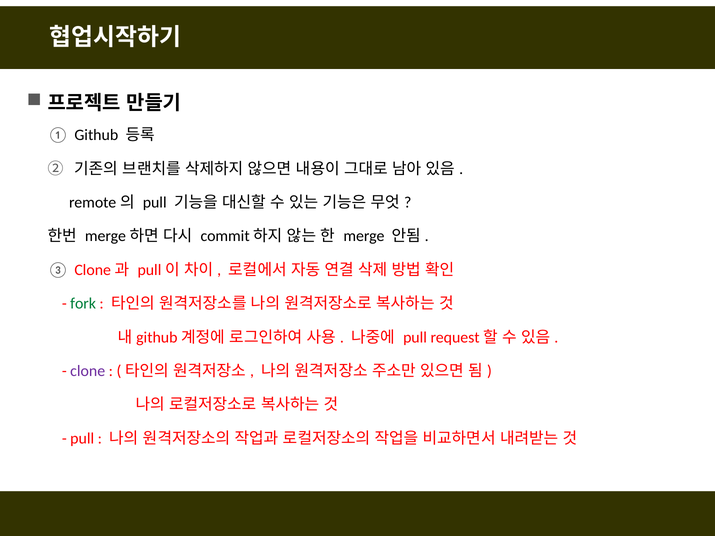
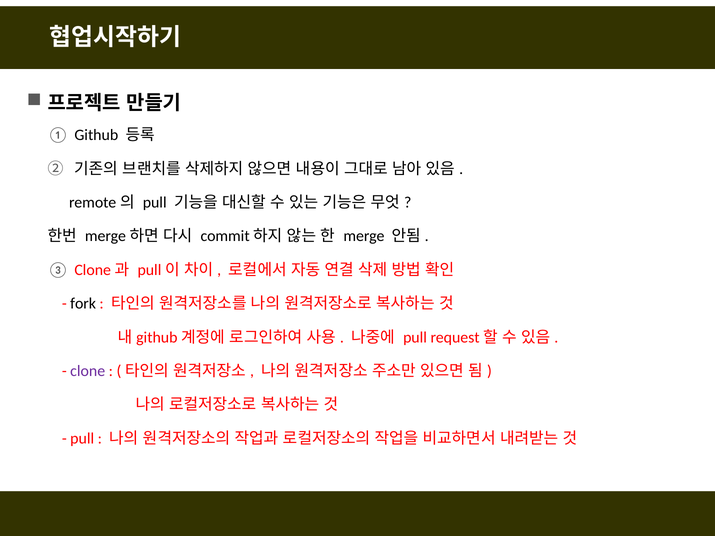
fork colour: green -> black (83, 304)
